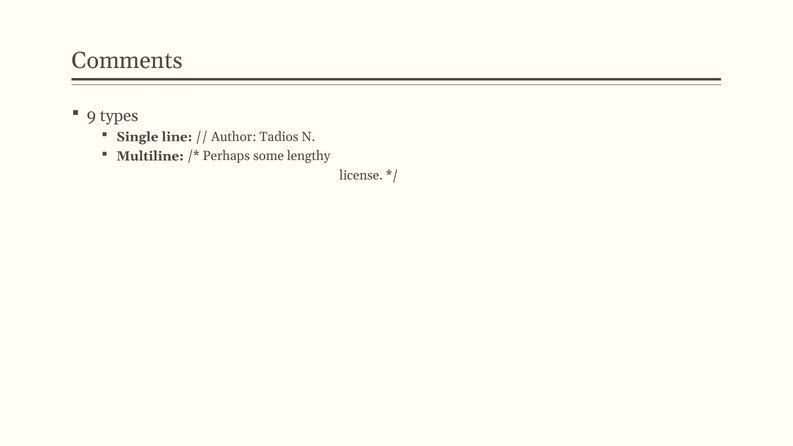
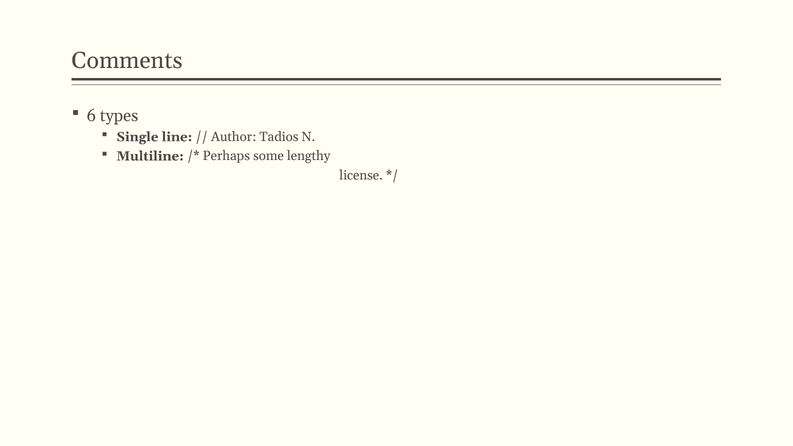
9: 9 -> 6 (91, 116)
